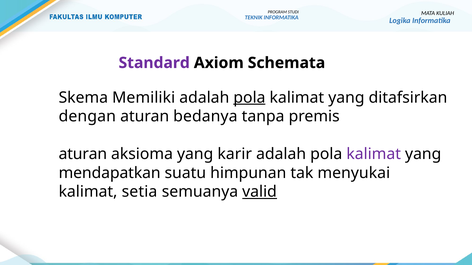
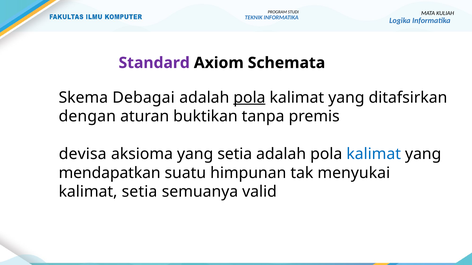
Memiliki: Memiliki -> Debagai (144, 98)
bedanya: bedanya -> buktikan (205, 117)
aturan: aturan -> devisa (83, 154)
yang karir: karir -> setia (235, 154)
kalimat colour: purple -> blue (374, 154)
valid underline: present -> none (260, 192)
